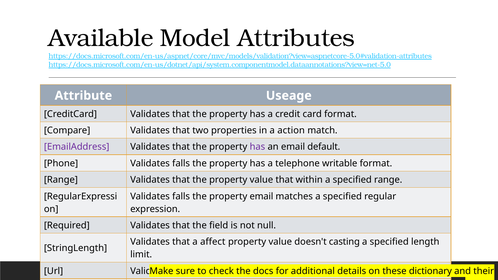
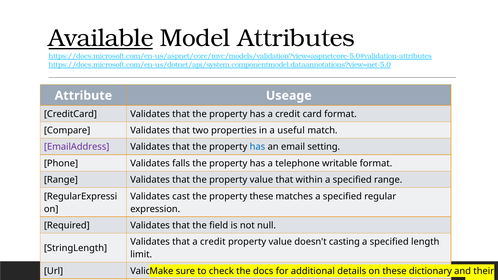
Available underline: none -> present (101, 38)
a action: action -> useful (291, 131)
has colour: purple -> blue (257, 147)
default: default -> setting (324, 147)
falls: falls -> cast (181, 196)
property email: email -> these (261, 196)
that a affect: affect -> credit (213, 242)
